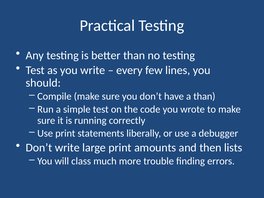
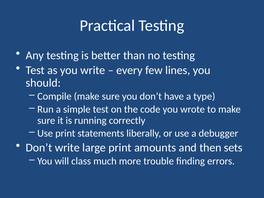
a than: than -> type (204, 96)
lists: lists -> sets (233, 148)
